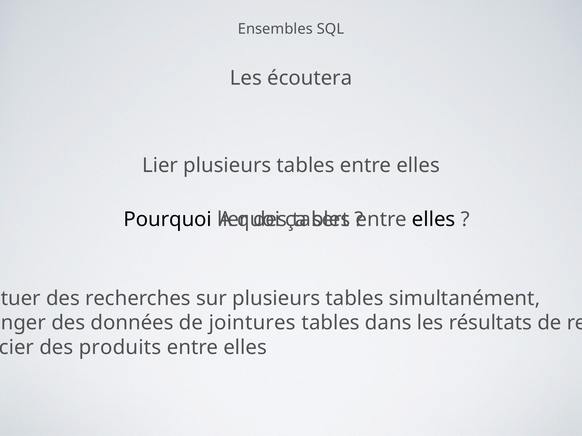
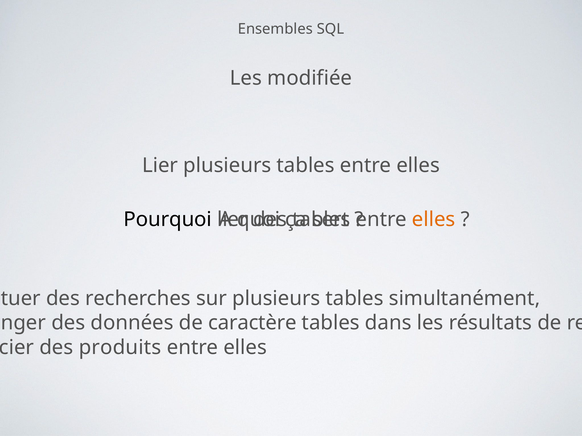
écoutera: écoutera -> modifiée (310, 78)
elles colour: black -> orange (434, 220)
jointures: jointures -> caractère (252, 323)
